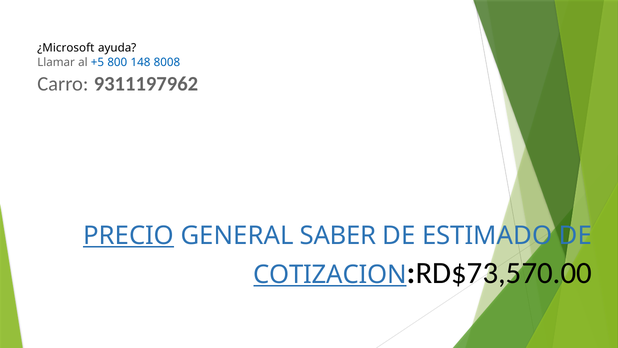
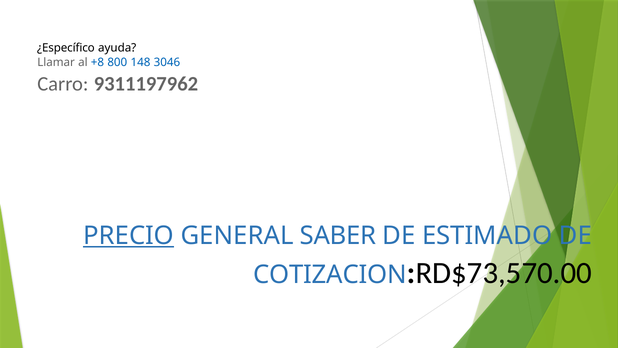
¿Microsoft: ¿Microsoft -> ¿Específico (66, 48)
+5: +5 -> +8 (97, 62)
8008: 8008 -> 3046 (167, 62)
COTIZACION underline: present -> none (330, 274)
